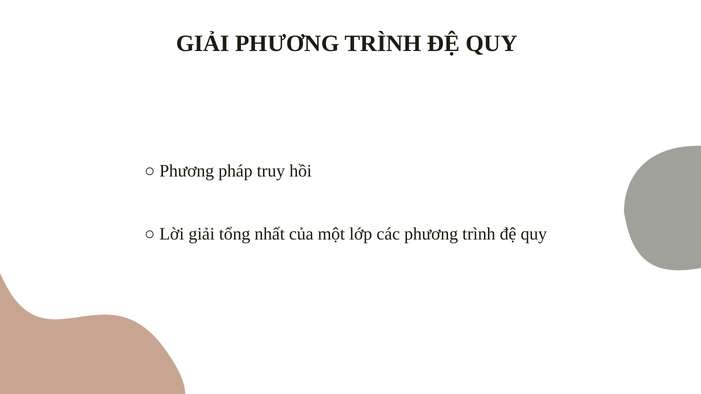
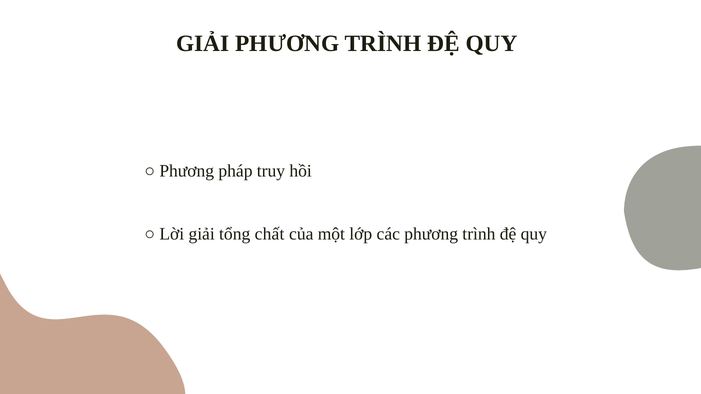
nhất: nhất -> chất (270, 234)
